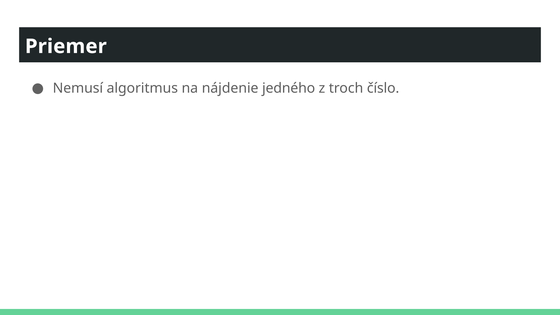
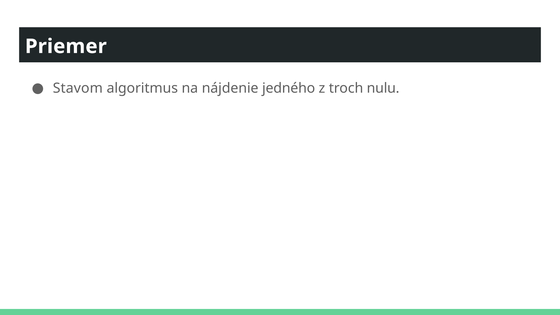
Nemusí: Nemusí -> Stavom (78, 88)
číslo: číslo -> nulu (383, 88)
